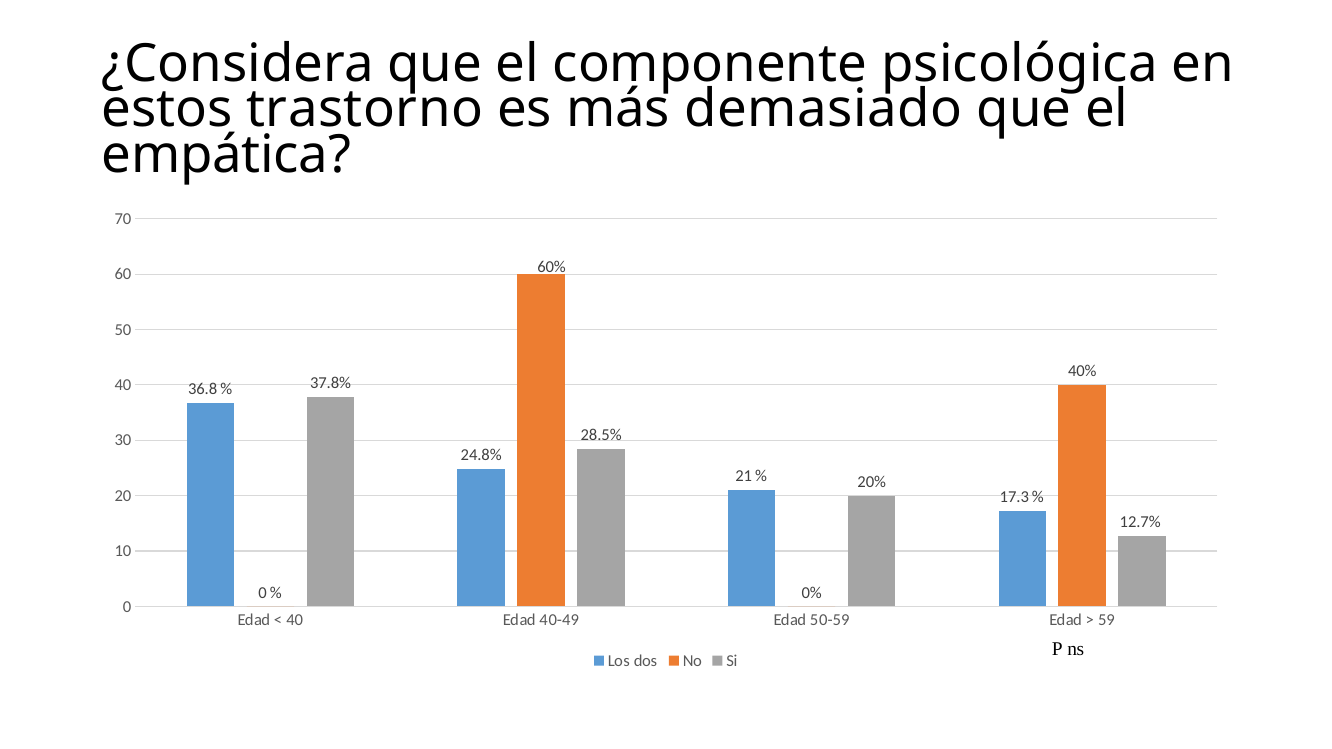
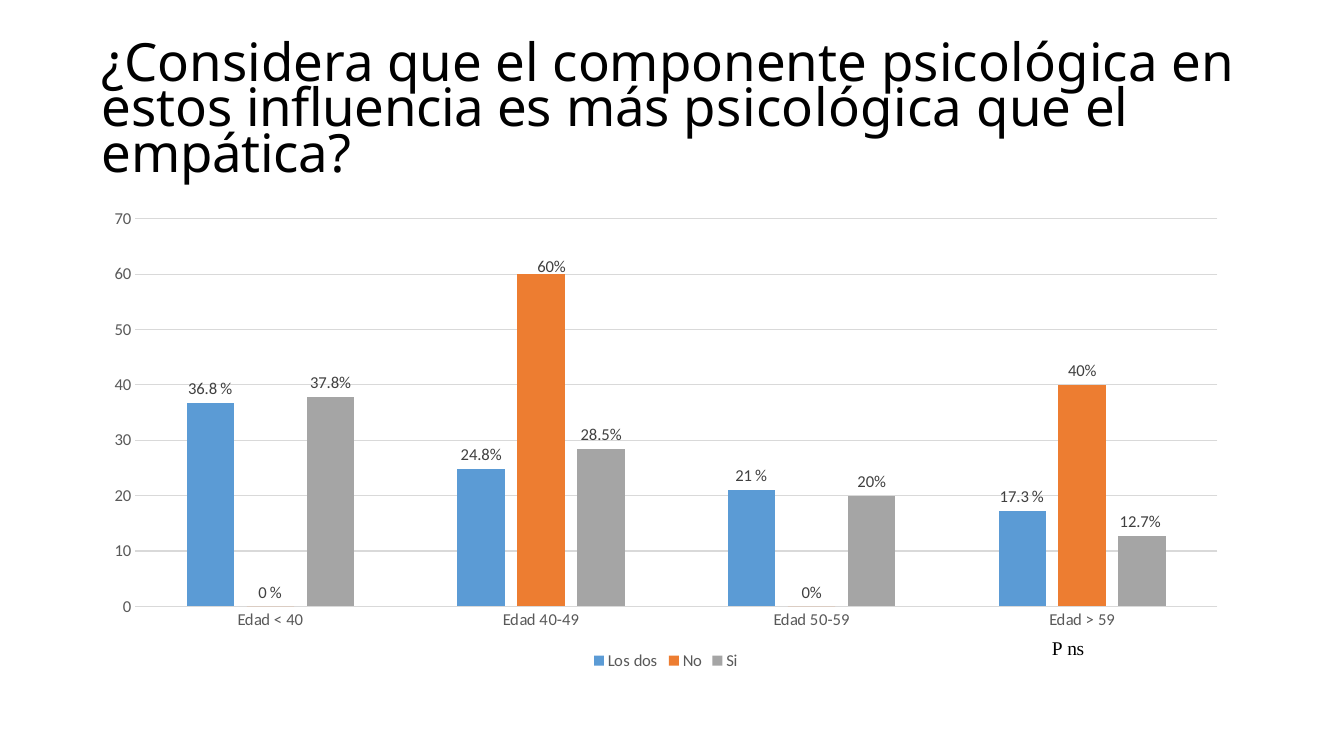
trastorno: trastorno -> influencia (365, 109)
más demasiado: demasiado -> psicológica (823, 109)
